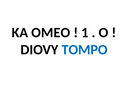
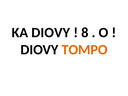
KA OMEO: OMEO -> DIOVY (51, 33)
1: 1 -> 8 (85, 33)
TOMPO colour: blue -> orange (85, 50)
